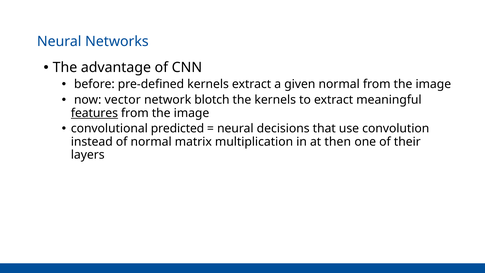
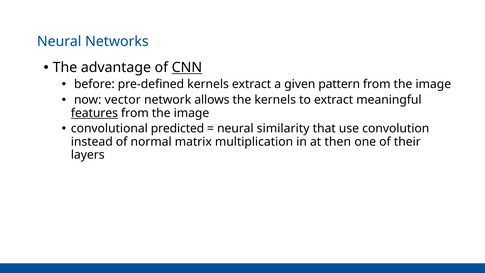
CNN underline: none -> present (187, 68)
given normal: normal -> pattern (339, 84)
blotch: blotch -> allows (212, 100)
decisions: decisions -> similarity (283, 129)
